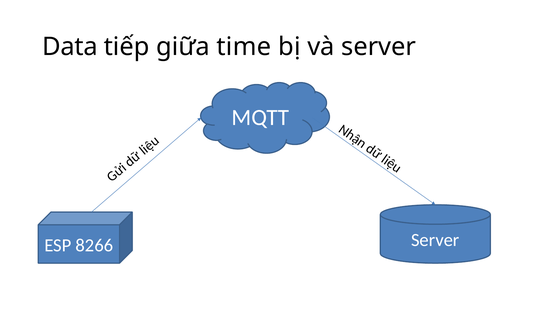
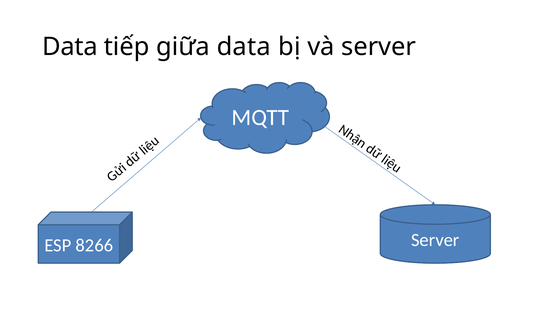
giữa time: time -> data (244, 47)
